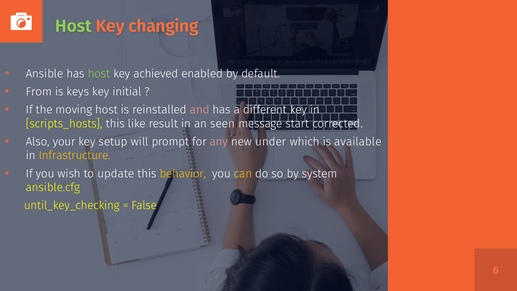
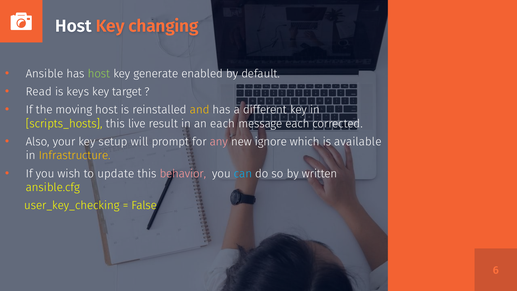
Host colour: light green -> white (73, 26)
achieved: achieved -> generate (156, 74)
From: From -> Read (39, 92)
initial: initial -> target (127, 92)
and colour: pink -> yellow (200, 110)
like: like -> live (137, 124)
an seen: seen -> each (223, 124)
message start: start -> each (297, 124)
under: under -> ignore (271, 142)
behavior colour: yellow -> pink (183, 174)
can colour: yellow -> light blue (243, 174)
system: system -> written (320, 174)
until_key_checking: until_key_checking -> user_key_checking (72, 205)
